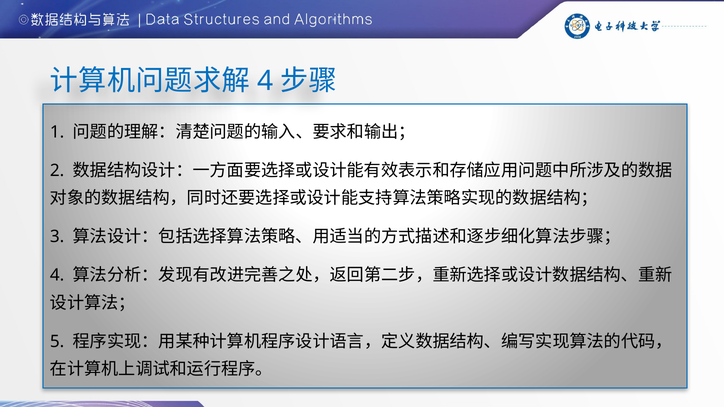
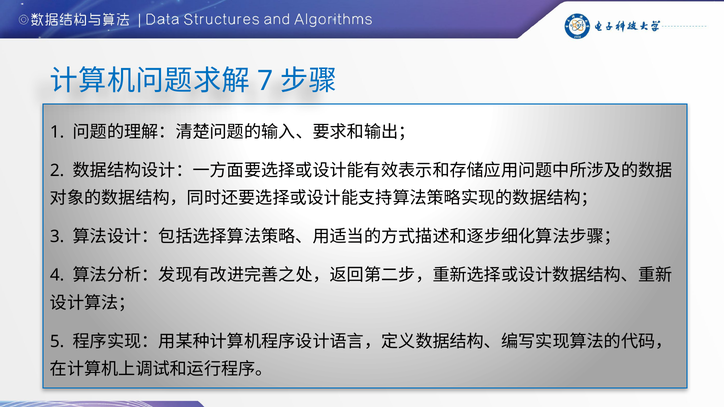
4: 4 -> 7 (265, 81)
